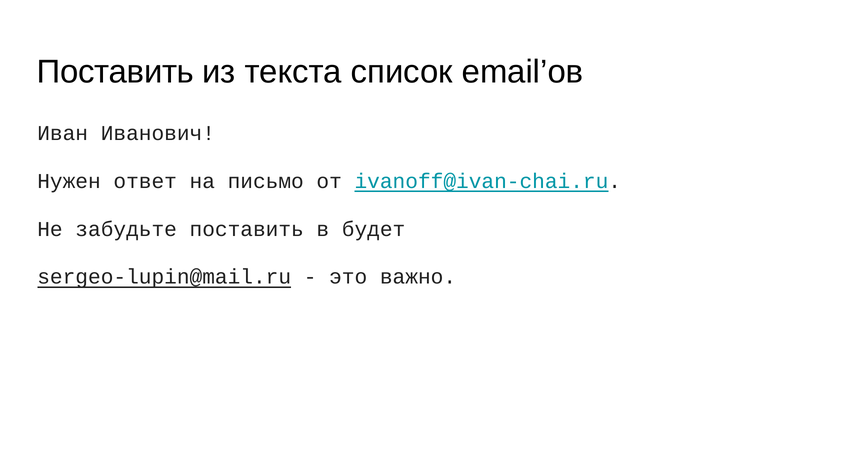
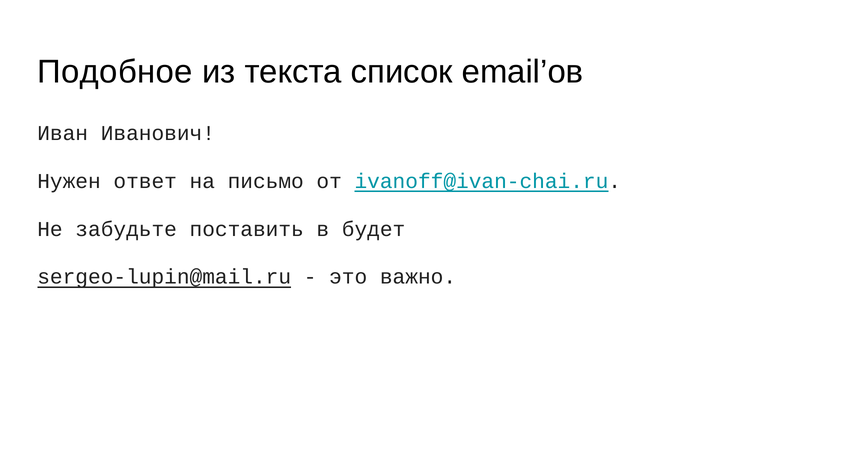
Поставить: Поставить -> Подобное (115, 72)
